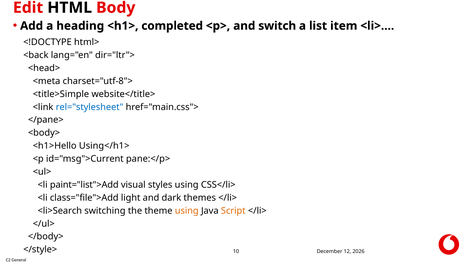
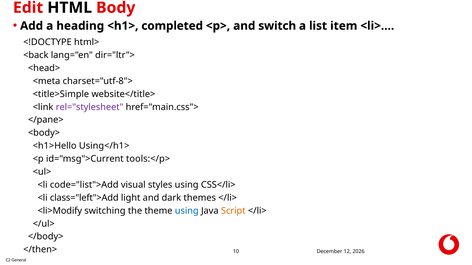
rel="stylesheet colour: blue -> purple (90, 107)
pane:</p>: pane:</p> -> tools:</p> (148, 159)
paint="list">Add: paint="list">Add -> code="list">Add (84, 185)
class="file">Add: class="file">Add -> class="left">Add (84, 198)
<li>Search: <li>Search -> <li>Modify (60, 211)
using colour: orange -> blue (187, 211)
</style>: </style> -> </then> (40, 250)
